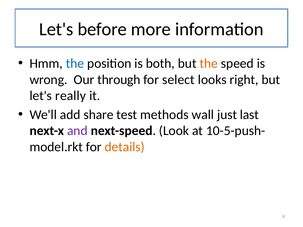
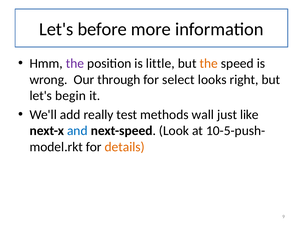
the colour: blue -> purple (75, 64)
both: both -> little (160, 64)
really: really -> begin (71, 96)
share: share -> really (98, 115)
last: last -> like (249, 115)
and colour: purple -> blue (77, 131)
